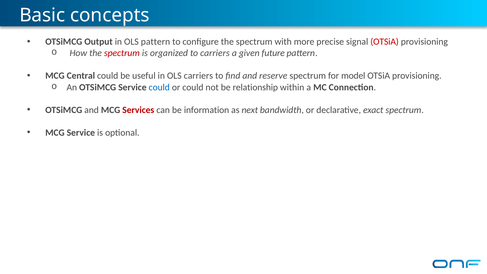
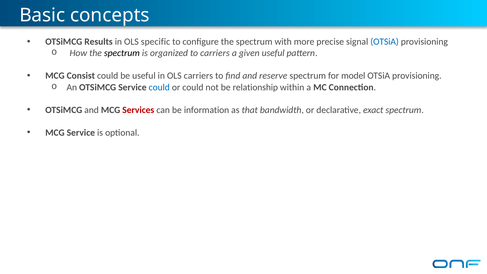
Output: Output -> Results (99, 42)
OLS pattern: pattern -> specific (155, 42)
OTSiA colour: red -> blue (385, 42)
spectrum colour: red -> black (122, 53)
given future: future -> useful (273, 53)
Central: Central -> Consist (81, 76)
next: next -> that (250, 110)
